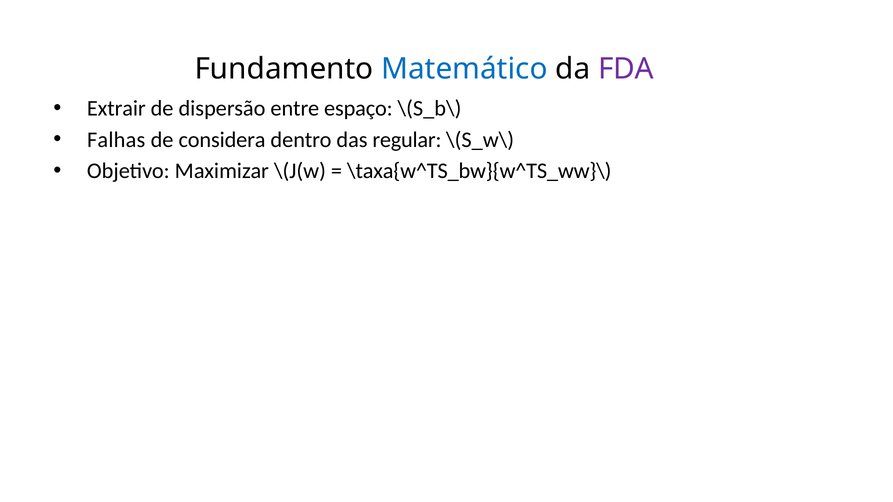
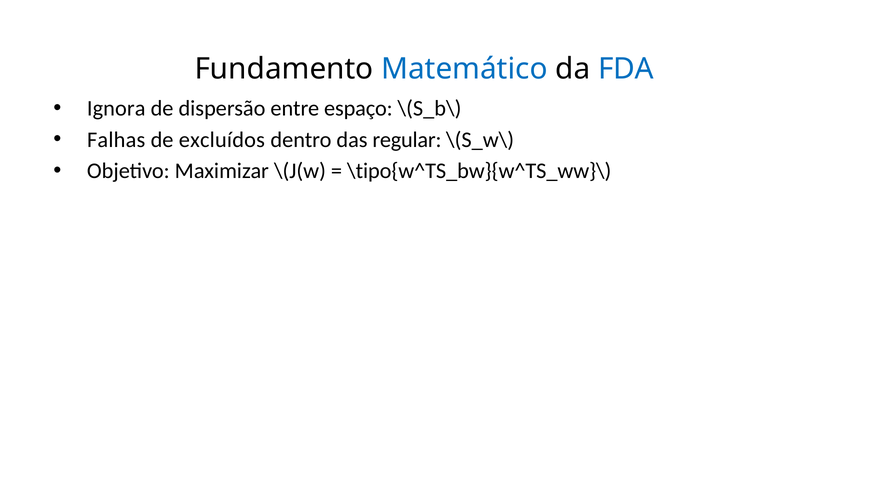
FDA colour: purple -> blue (626, 69)
Extrair: Extrair -> Ignora (116, 109)
considera: considera -> excluídos (222, 140)
\taxa{w^TS_bw}{w^TS_ww}\: \taxa{w^TS_bw}{w^TS_ww}\ -> \tipo{w^TS_bw}{w^TS_ww}\ (479, 171)
